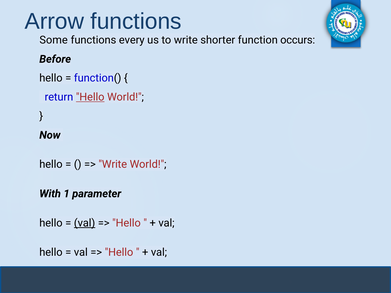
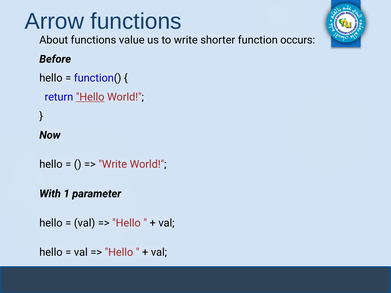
Some: Some -> About (54, 40)
every: every -> value (132, 40)
val underline: present -> none (85, 223)
